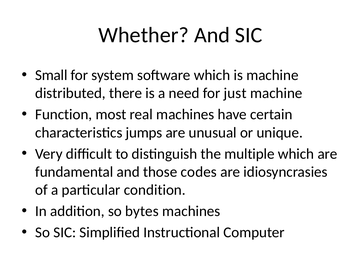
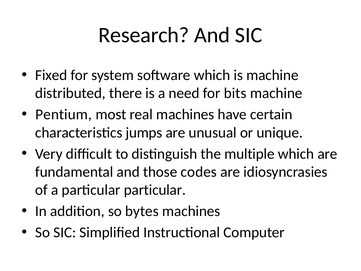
Whether: Whether -> Research (144, 35)
Small: Small -> Fixed (51, 75)
just: just -> bits (235, 93)
Function: Function -> Pentium (64, 114)
particular condition: condition -> particular (155, 190)
